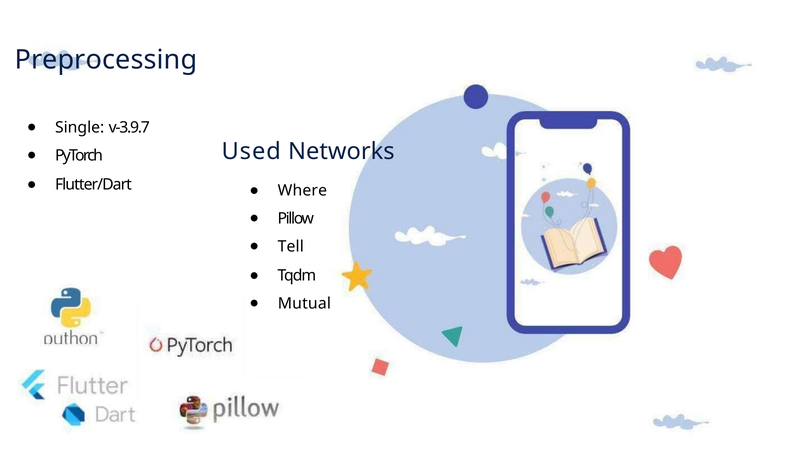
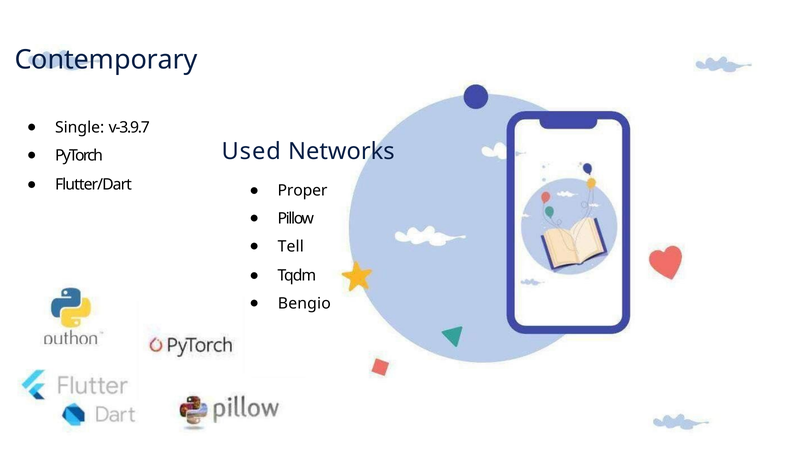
Preprocessing: Preprocessing -> Contemporary (106, 60)
Where: Where -> Proper (303, 191)
Mutual: Mutual -> Bengio (304, 304)
